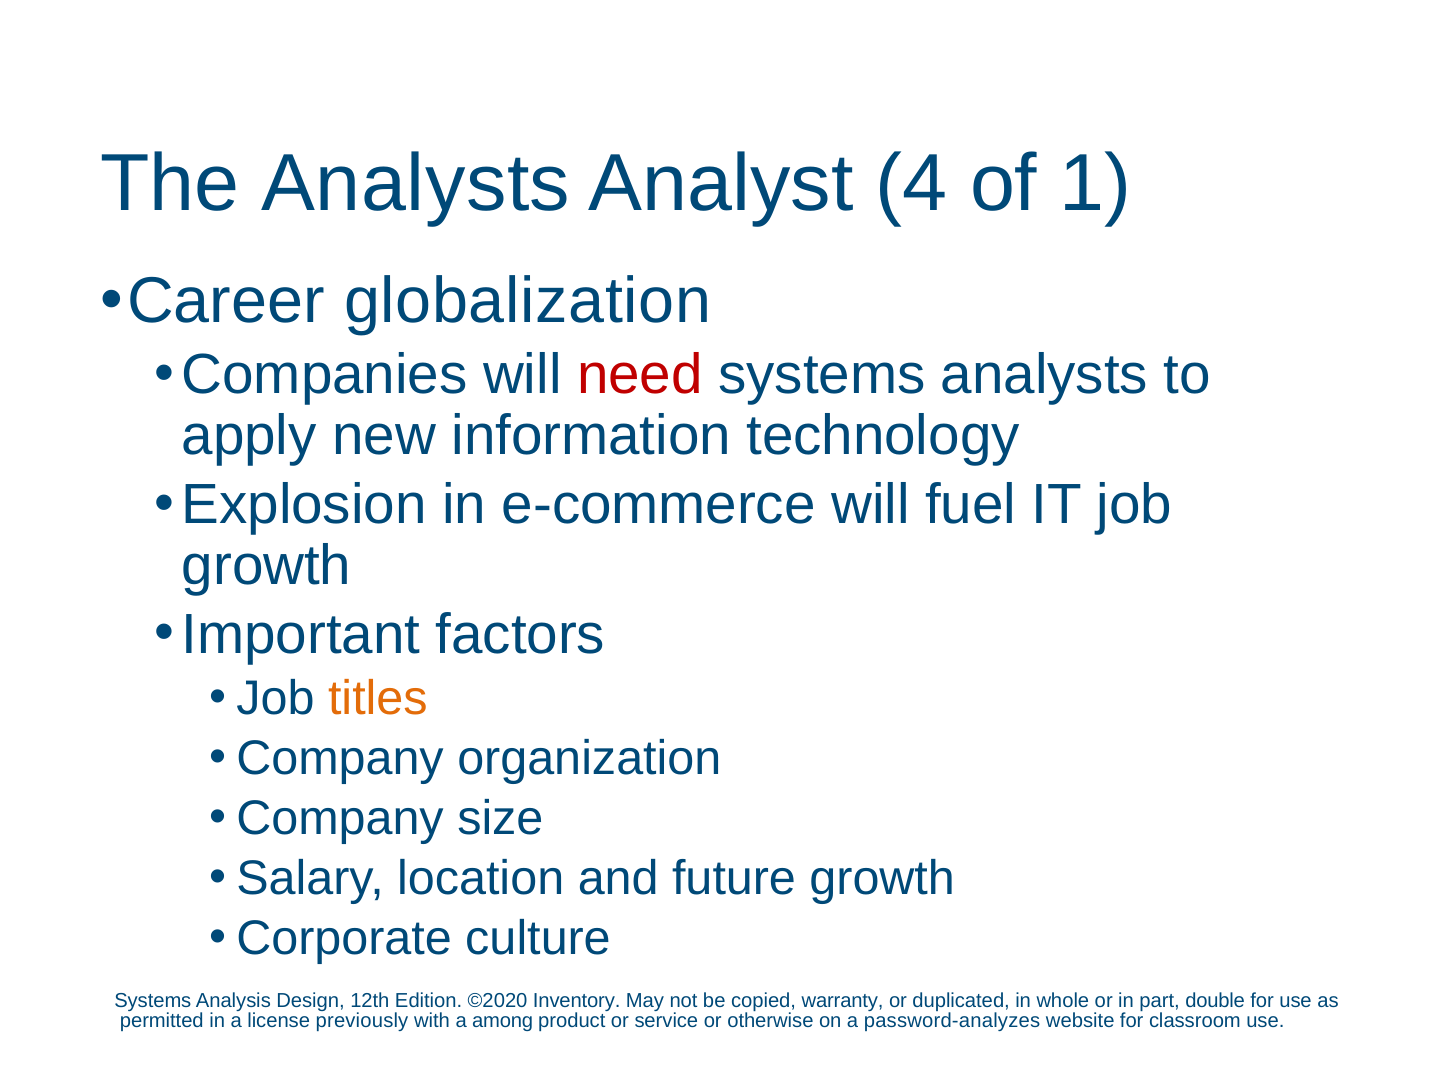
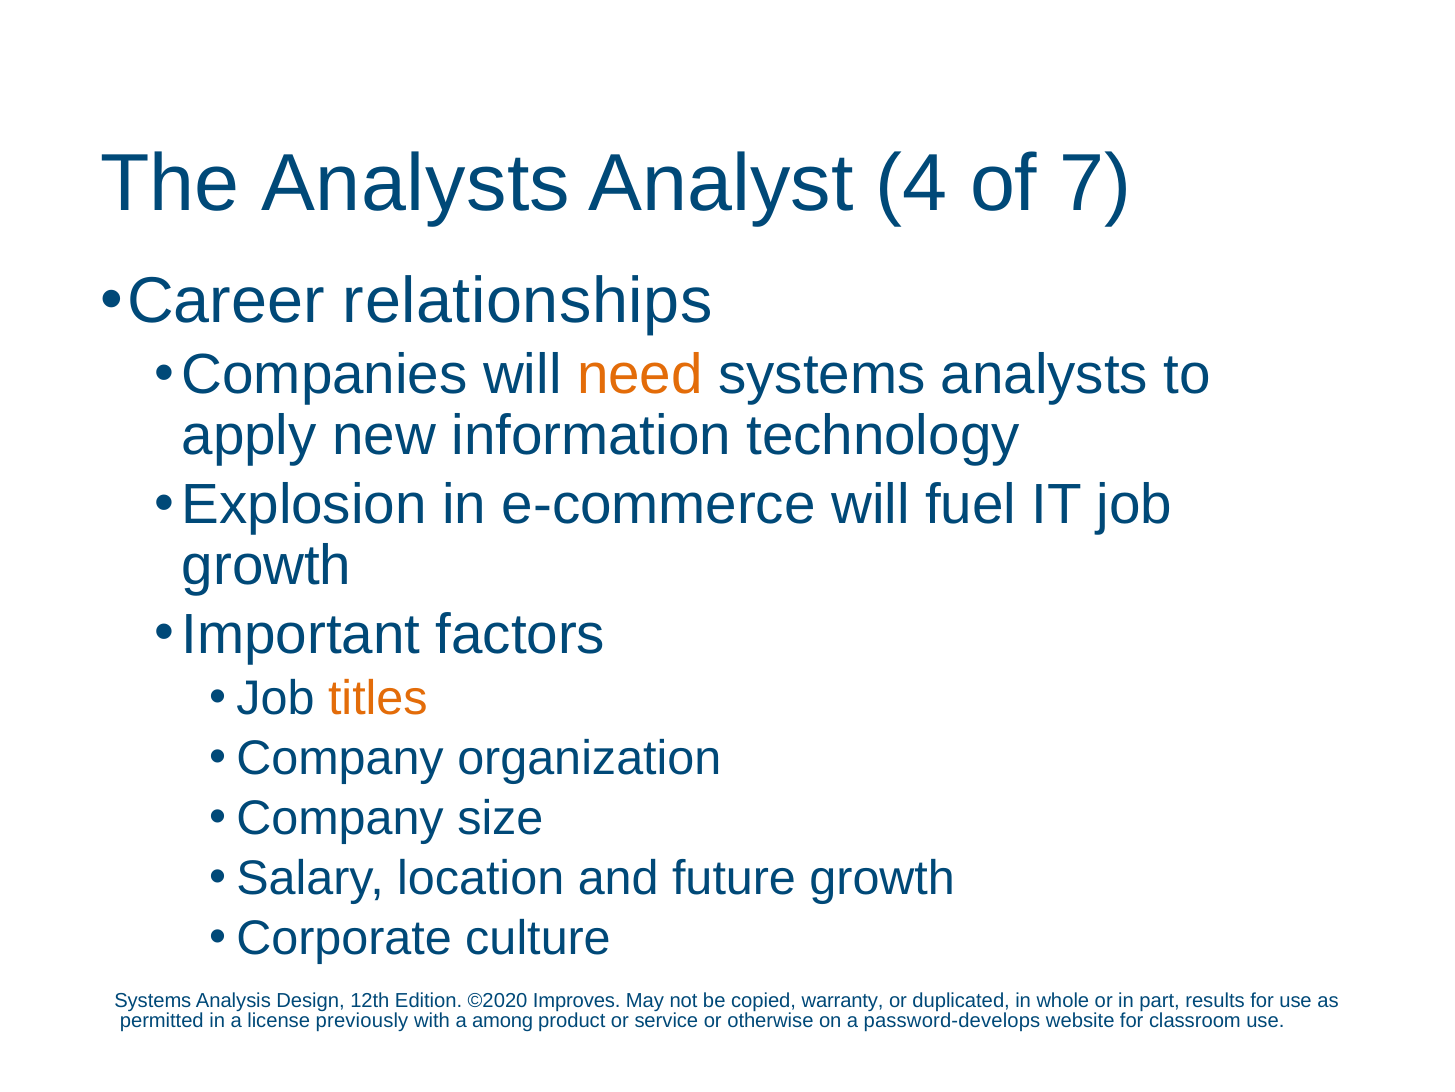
1: 1 -> 7 (1096, 184)
globalization: globalization -> relationships (528, 301)
need colour: red -> orange (640, 374)
Inventory: Inventory -> Improves (577, 1000)
double: double -> results (1215, 1000)
password-analyzes: password-analyzes -> password-develops (952, 1021)
